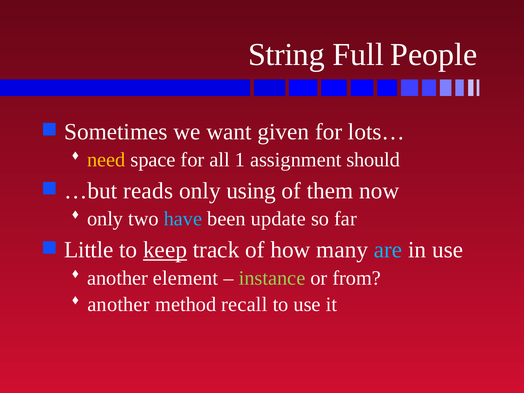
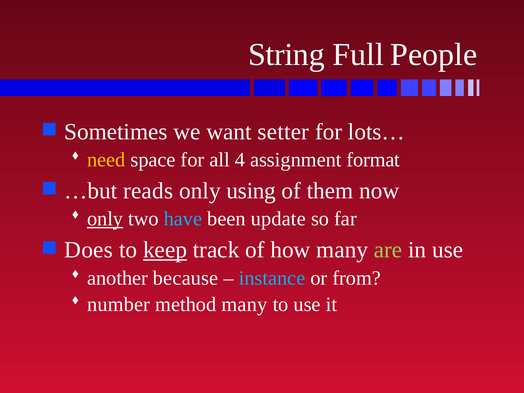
given: given -> setter (283, 132)
1: 1 -> 4 (240, 160)
should: should -> format (373, 160)
only underline: none -> present (105, 219)
Little: Little -> Does (89, 250)
are colour: light blue -> light green (388, 250)
element: element -> because (186, 278)
instance colour: light green -> light blue (272, 278)
another: another -> number (119, 304)
method recall: recall -> many (244, 304)
